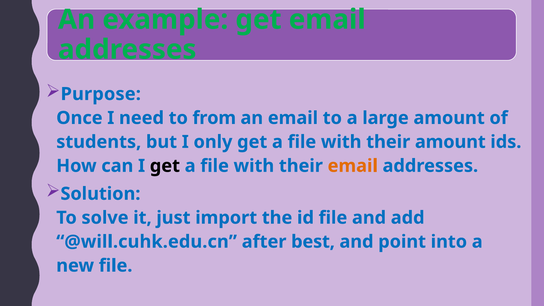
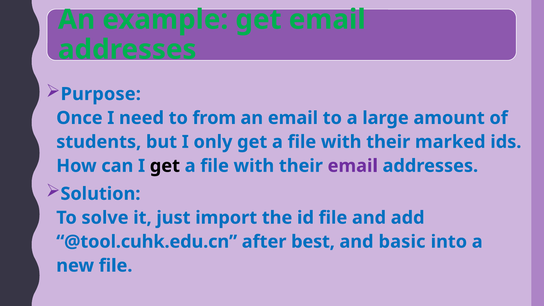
their amount: amount -> marked (450, 142)
email colour: orange -> purple (353, 166)
@will.cuhk.edu.cn: @will.cuhk.edu.cn -> @tool.cuhk.edu.cn (147, 242)
point: point -> basic (402, 242)
